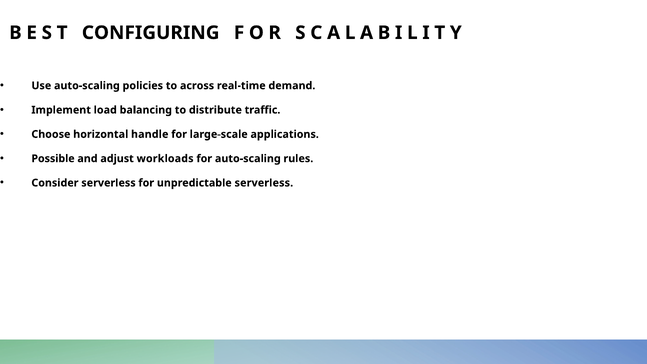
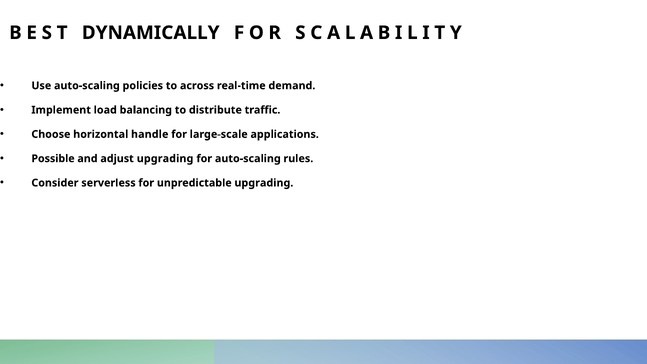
CONFIGURING: CONFIGURING -> DYNAMICALLY (151, 33)
adjust workloads: workloads -> upgrading (165, 159)
unpredictable serverless: serverless -> upgrading (264, 183)
